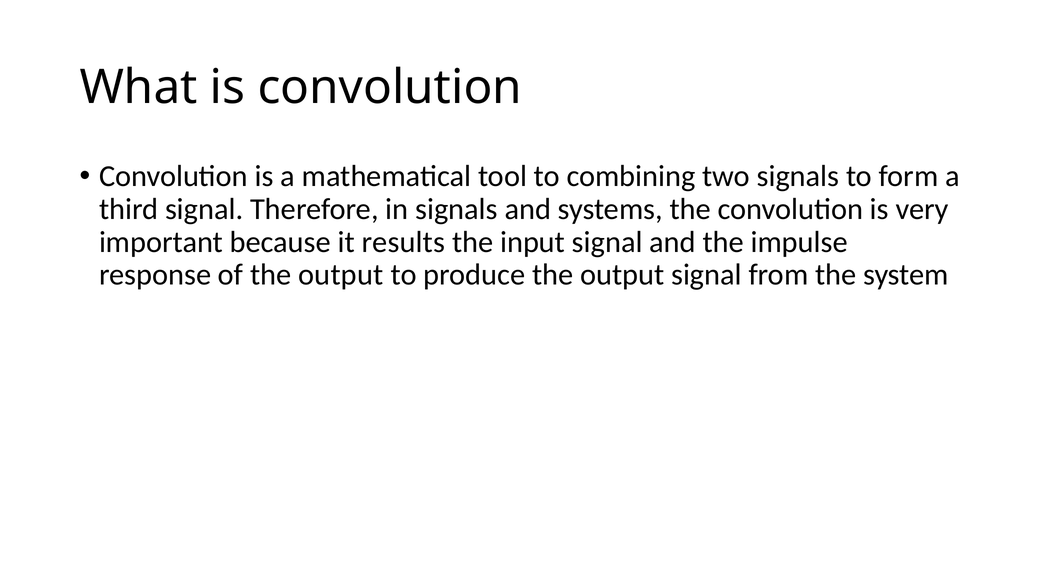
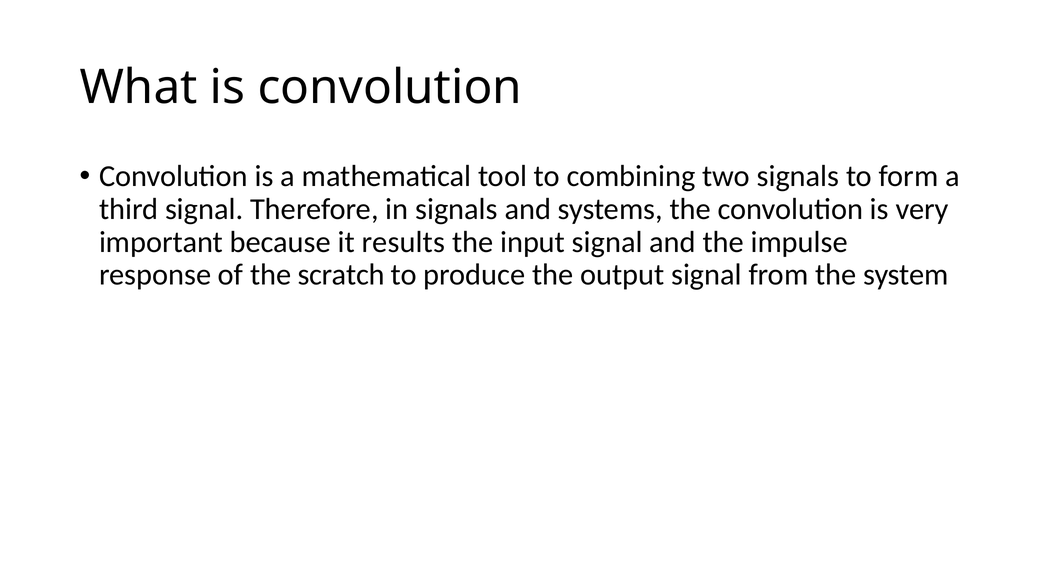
of the output: output -> scratch (341, 275)
